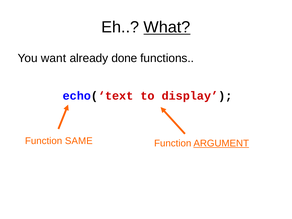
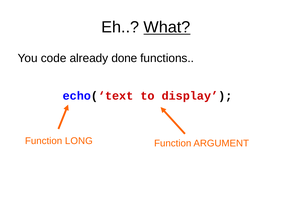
want: want -> code (54, 58)
SAME: SAME -> LONG (79, 141)
ARGUMENT underline: present -> none (221, 143)
